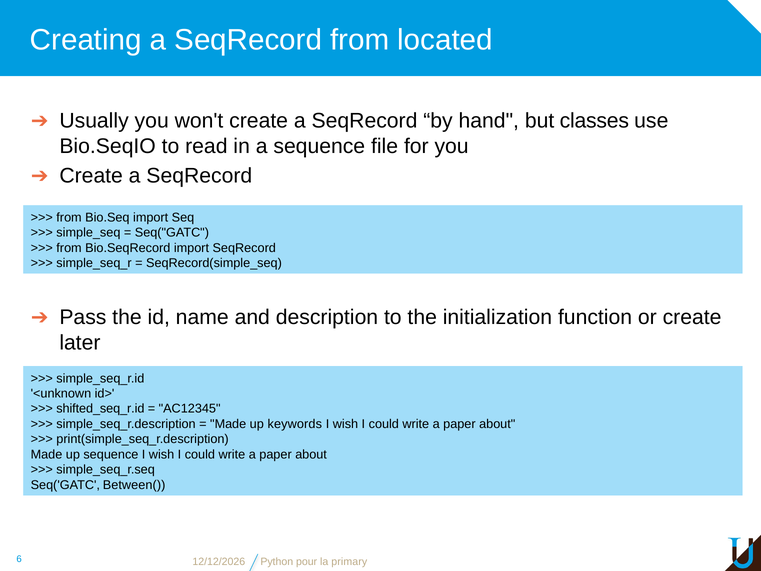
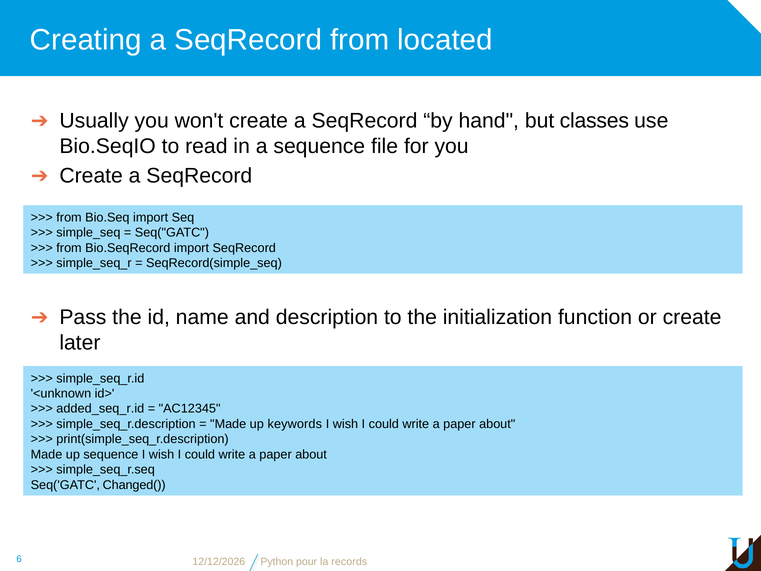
shifted_seq_r.id: shifted_seq_r.id -> added_seq_r.id (100, 409)
Between(: Between( -> Changed( (134, 485)
primary: primary -> records (349, 562)
